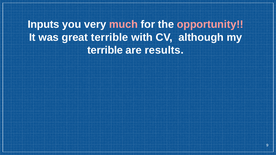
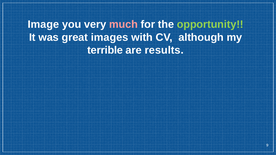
Inputs: Inputs -> Image (43, 24)
opportunity colour: pink -> light green (210, 24)
great terrible: terrible -> images (110, 37)
